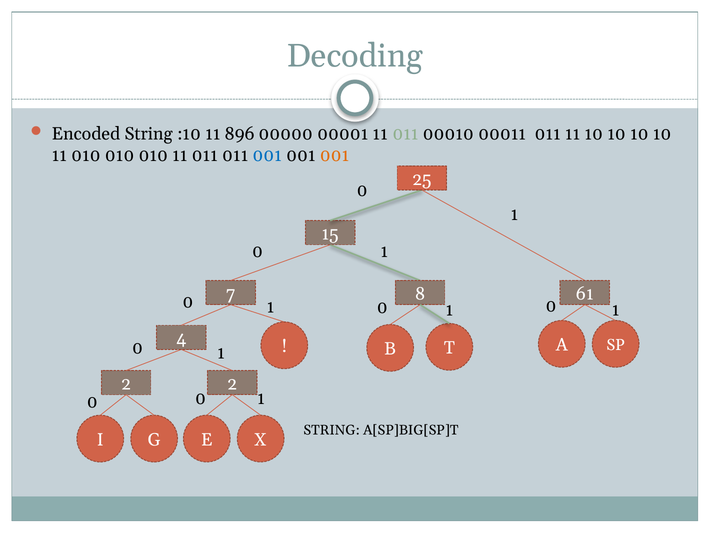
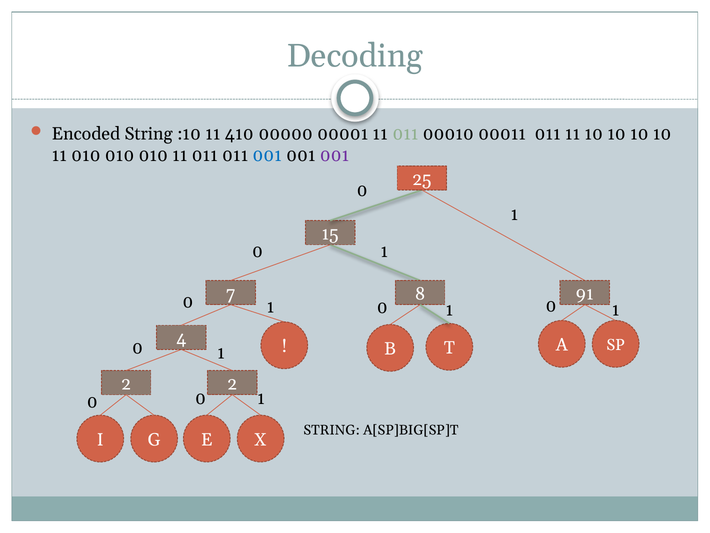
896: 896 -> 410 (239, 134)
001 colour: orange -> purple (335, 155)
61: 61 -> 91 (585, 294)
